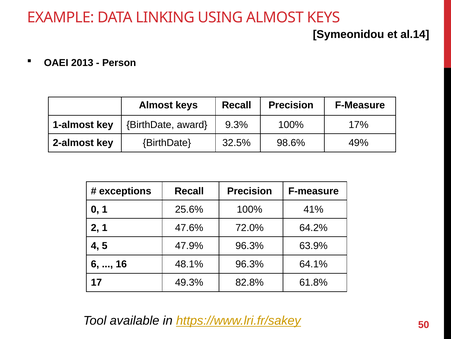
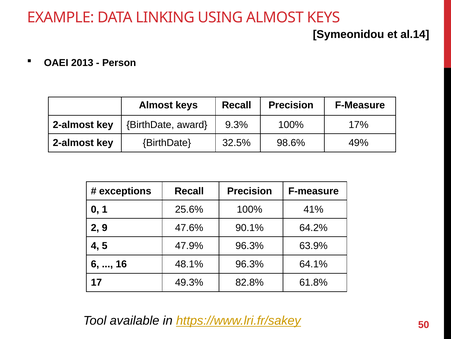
1-almost: 1-almost -> 2-almost (73, 124)
2 1: 1 -> 9 (105, 227)
72.0%: 72.0% -> 90.1% (250, 227)
